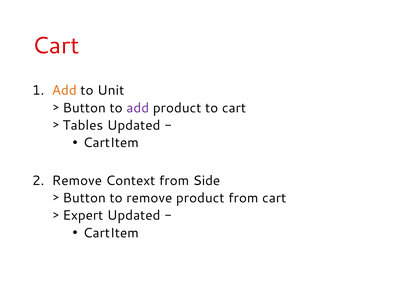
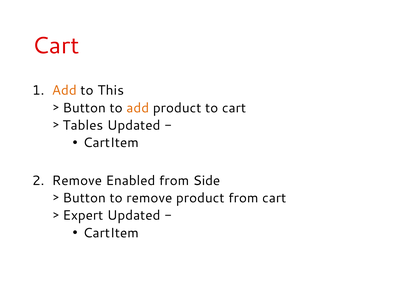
Unit: Unit -> This (111, 91)
add colour: purple -> orange (138, 108)
Context: Context -> Enabled (130, 181)
